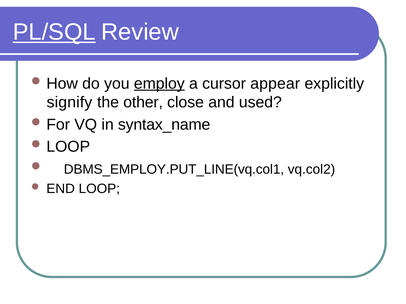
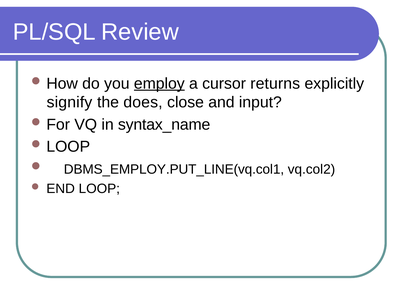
PL/SQL underline: present -> none (54, 32)
appear: appear -> returns (275, 84)
other: other -> does (143, 103)
used: used -> input (260, 103)
